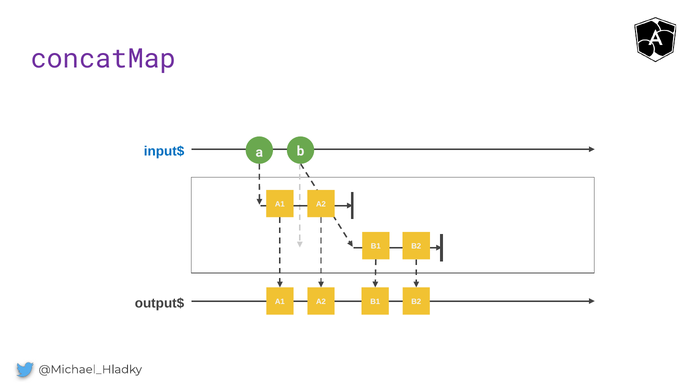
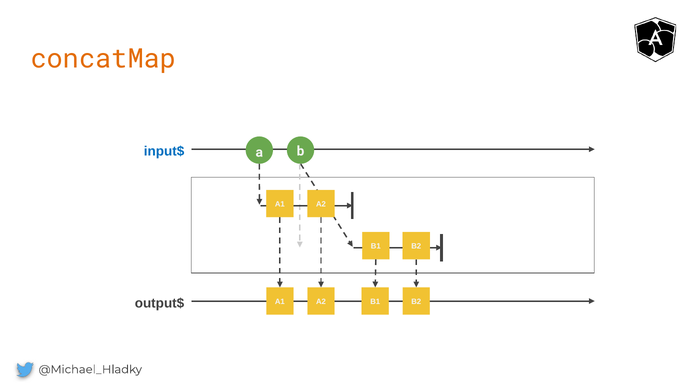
concatMap colour: purple -> orange (103, 59)
